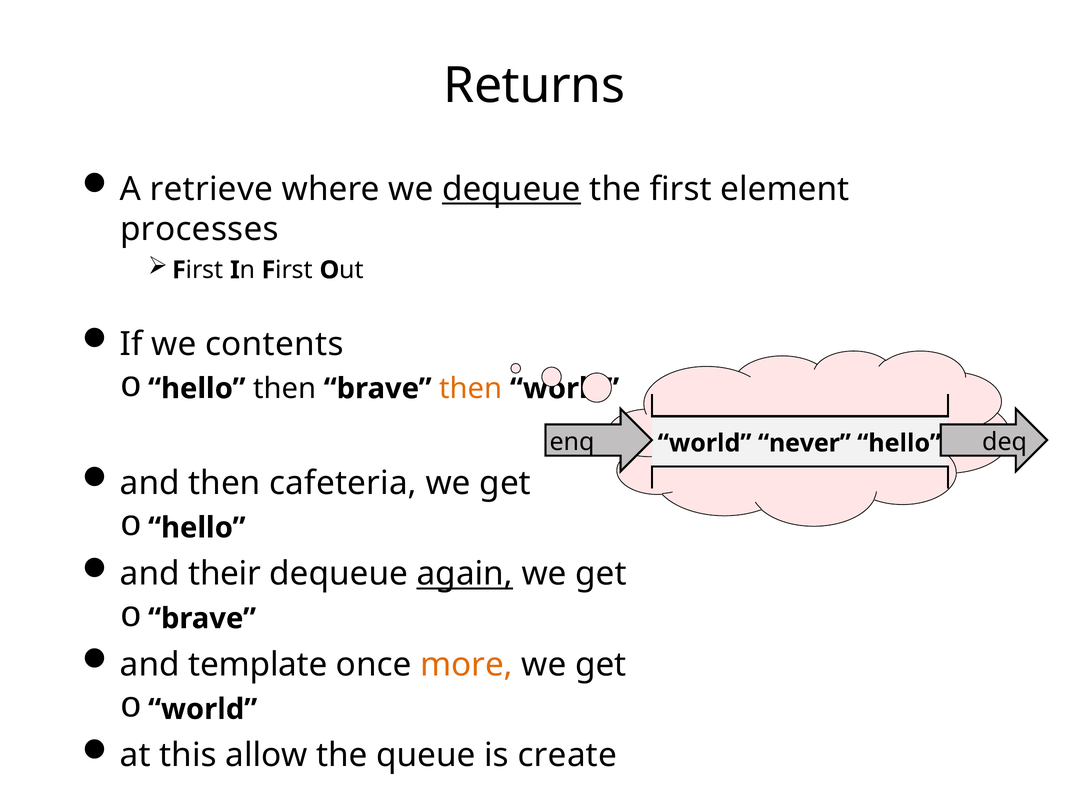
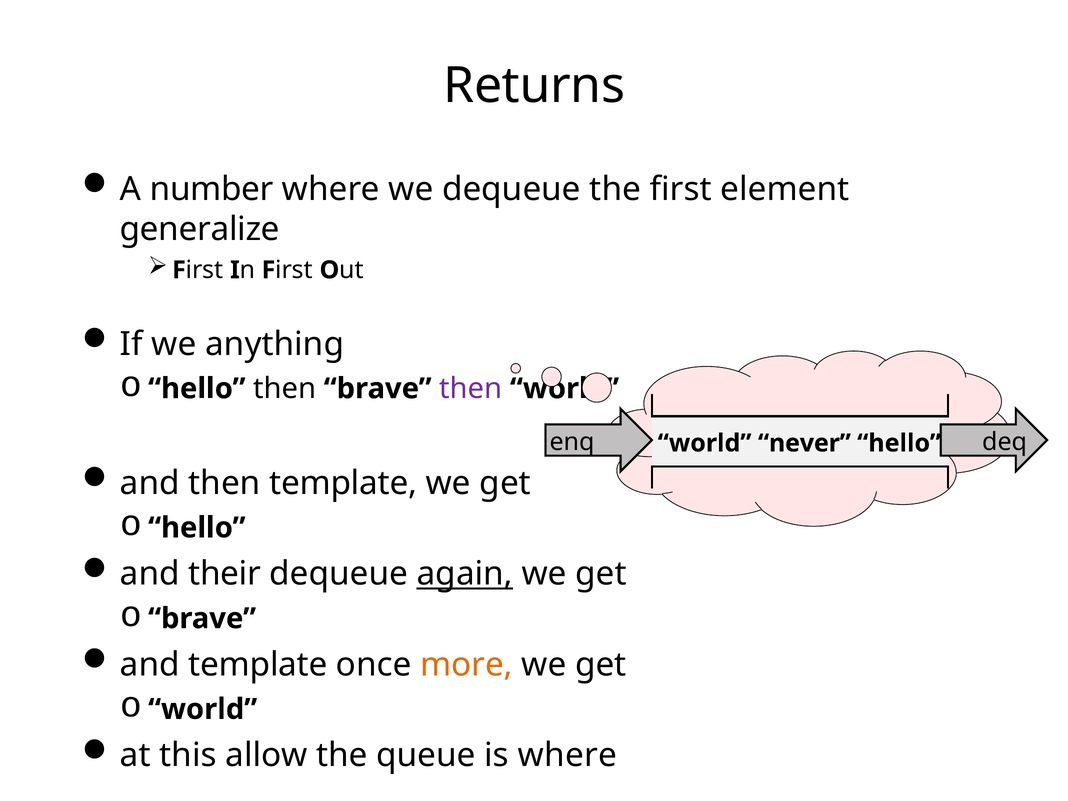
retrieve: retrieve -> number (212, 189)
dequeue underline: present -> none (511, 189)
processes: processes -> generalize (200, 229)
contents: contents -> anything (275, 344)
then colour: orange -> purple (471, 389)
then cafeteria: cafeteria -> template (343, 483)
is create: create -> where (567, 755)
